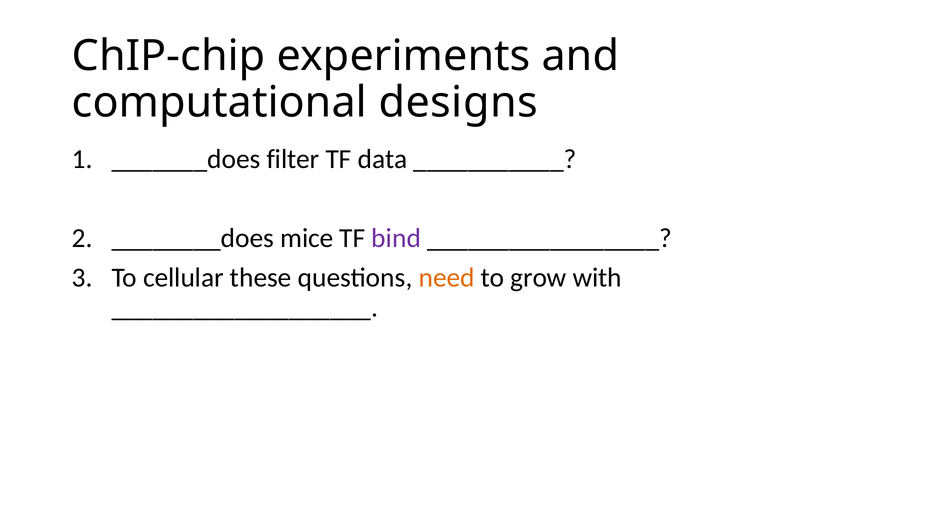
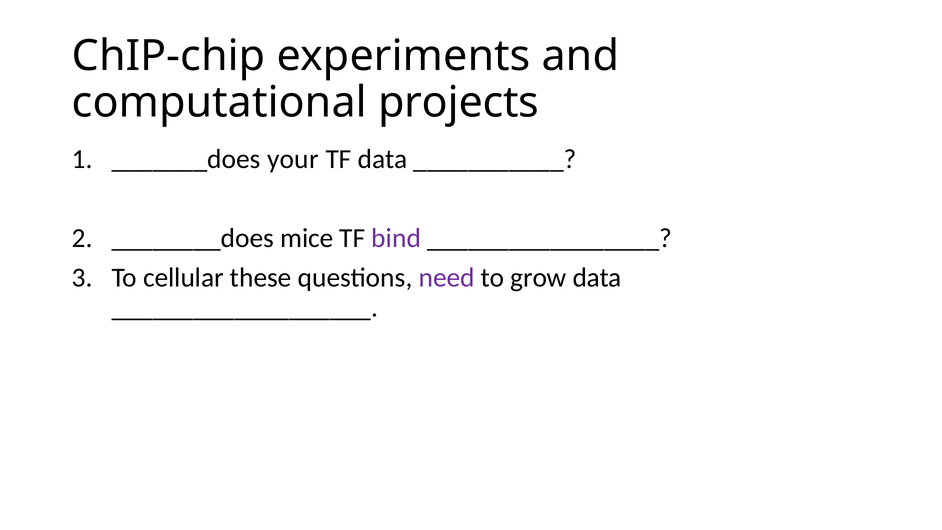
designs: designs -> projects (459, 102)
filter: filter -> your (293, 159)
need colour: orange -> purple (447, 278)
grow with: with -> data (597, 278)
